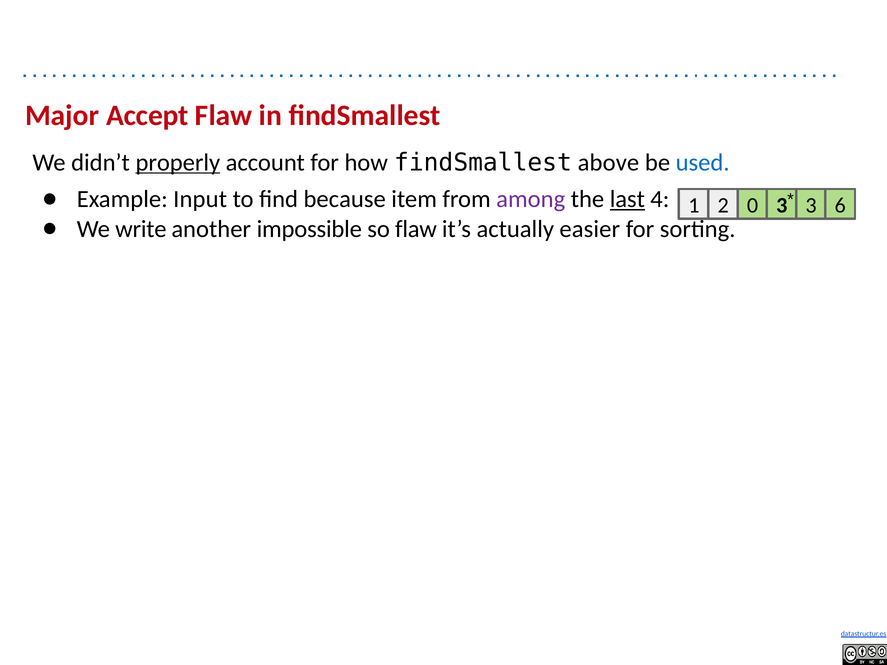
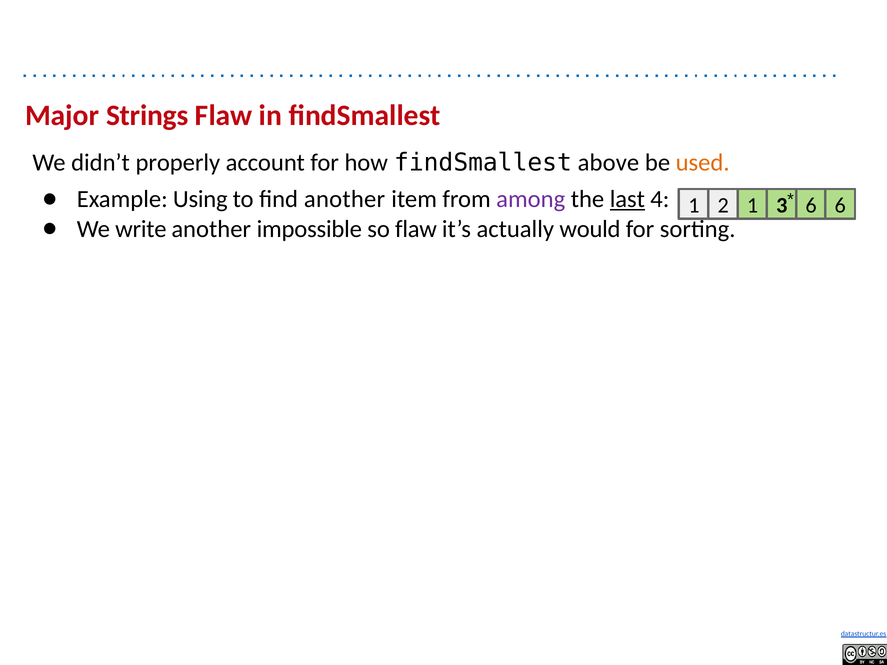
Accept: Accept -> Strings (147, 116)
properly underline: present -> none (178, 162)
used colour: blue -> orange (703, 162)
Input: Input -> Using (200, 199)
find because: because -> another (345, 199)
2 0: 0 -> 1 (753, 206)
3 3: 3 -> 6 (811, 206)
easier: easier -> would (590, 229)
